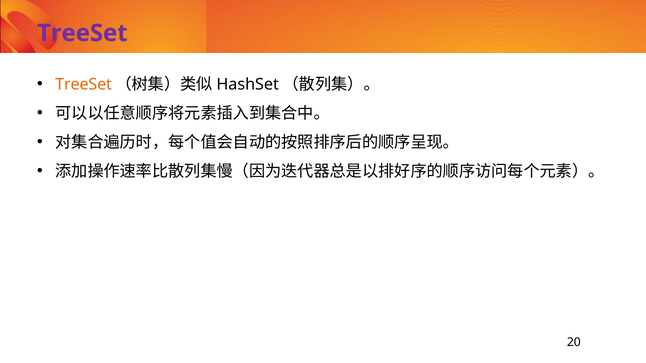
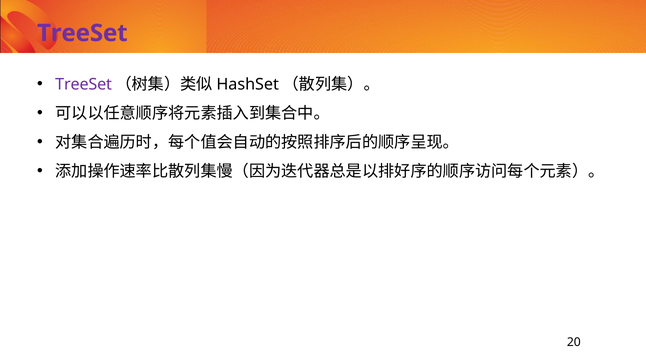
TreeSet colour: orange -> purple (84, 84)
